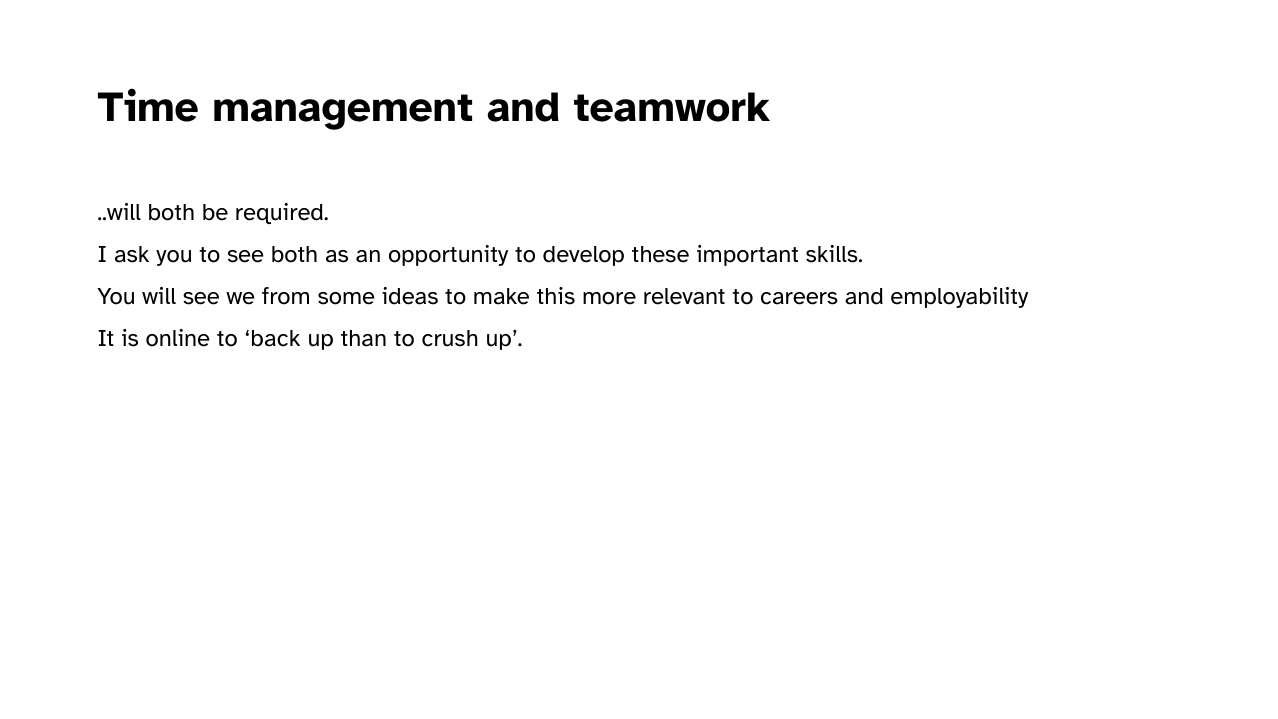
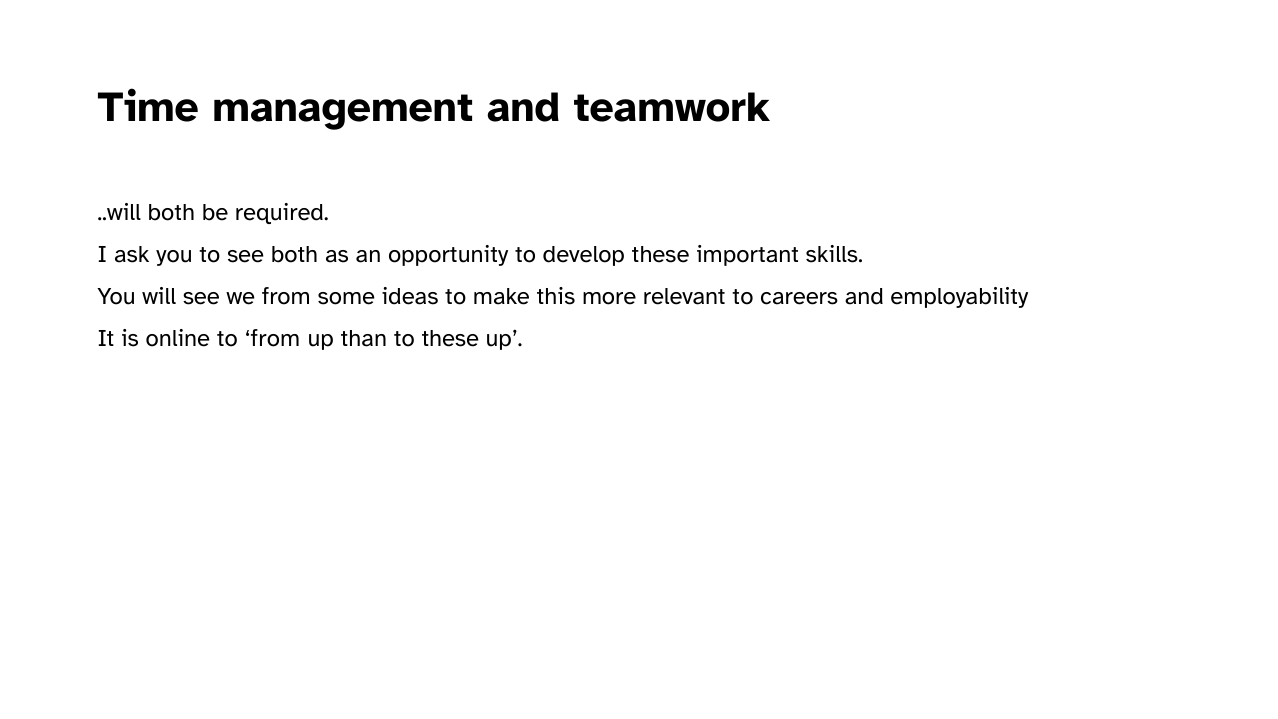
to back: back -> from (273, 338)
to crush: crush -> these (450, 338)
